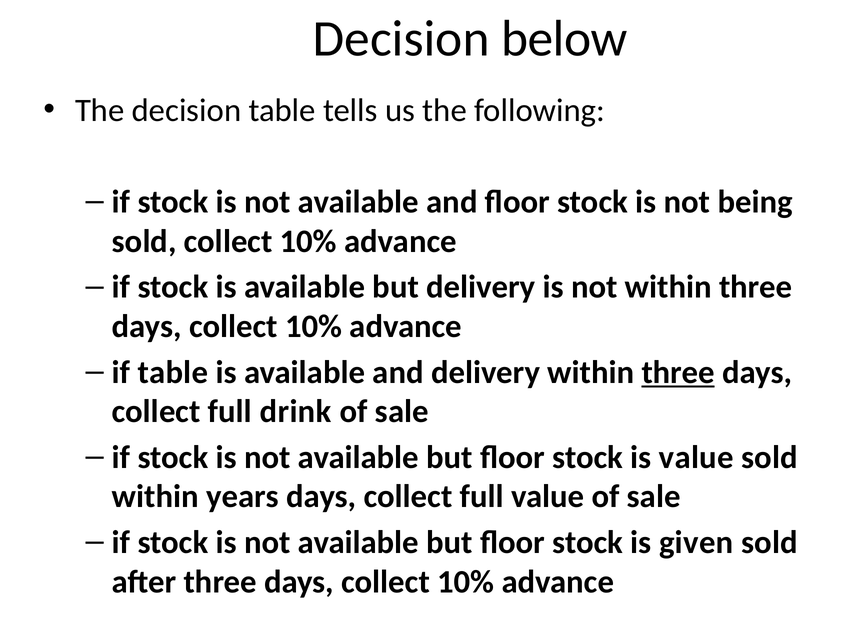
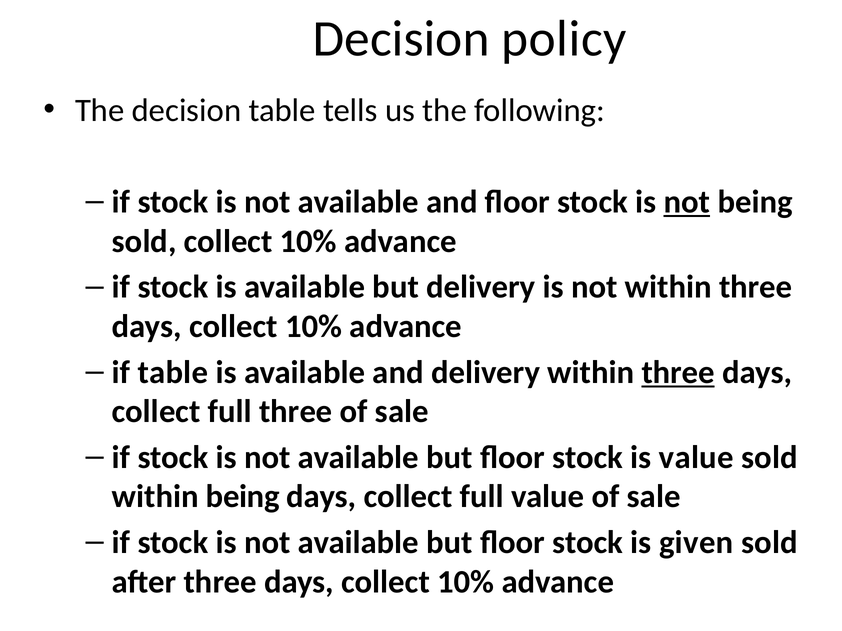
below: below -> policy (564, 39)
not underline: none -> present (687, 202)
full drink: drink -> three (296, 412)
within years: years -> being (243, 497)
